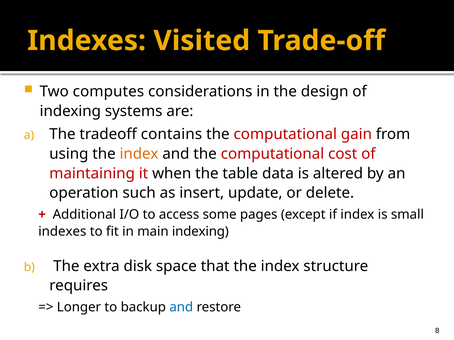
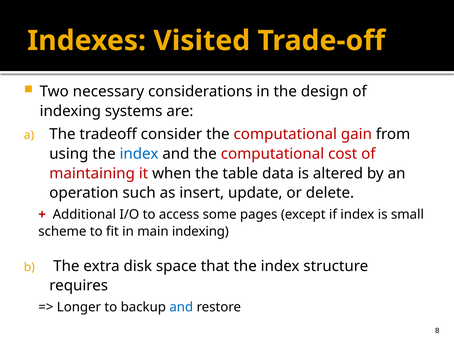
computes: computes -> necessary (108, 92)
contains: contains -> consider (171, 134)
index colour: orange -> blue (139, 154)
indexes: indexes -> scheme (62, 232)
